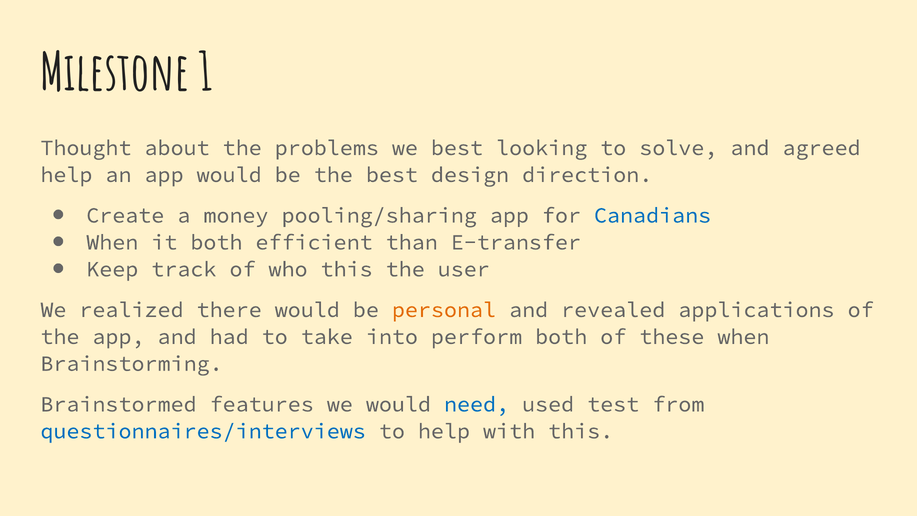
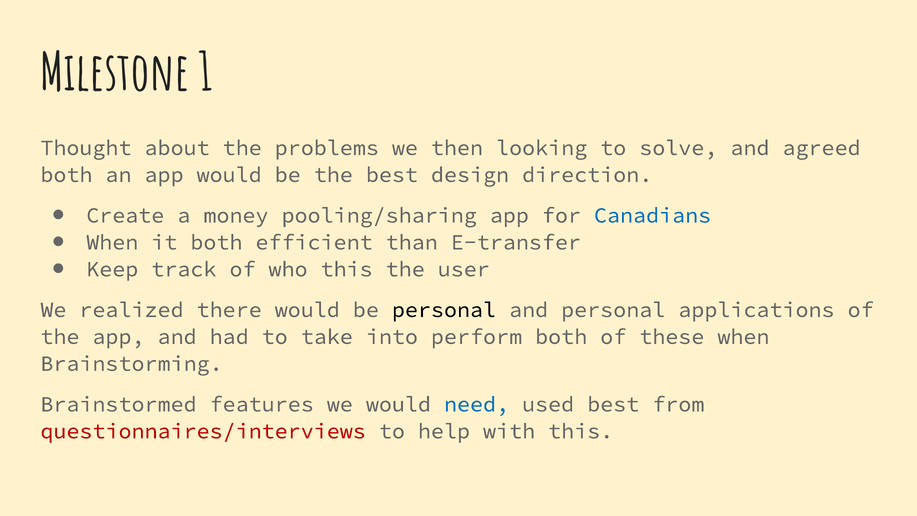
we best: best -> then (457, 148)
help: help -> both (66, 175)
personal colour: orange -> black (444, 310)
and revealed: revealed -> personal (613, 310)
used test: test -> best (613, 404)
questionnaires/interviews colour: blue -> red (203, 431)
